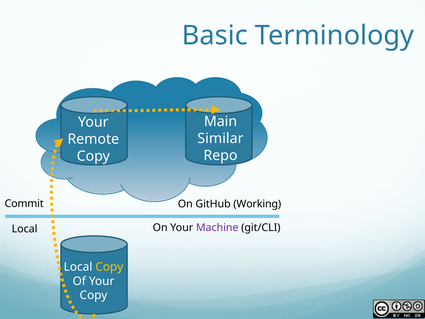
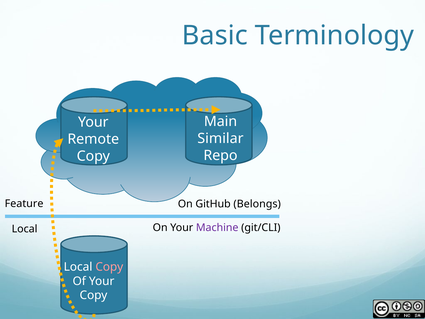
Commit: Commit -> Feature (24, 204)
Working: Working -> Belongs (257, 204)
Copy colour: yellow -> pink (109, 267)
